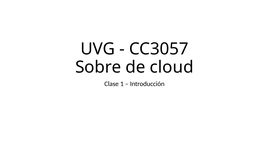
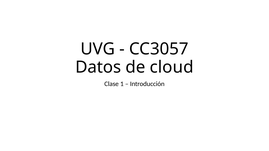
Sobre: Sobre -> Datos (98, 67)
